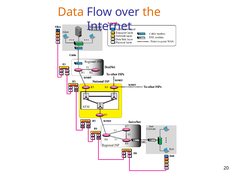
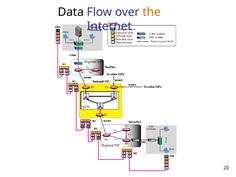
Data colour: orange -> black (71, 12)
